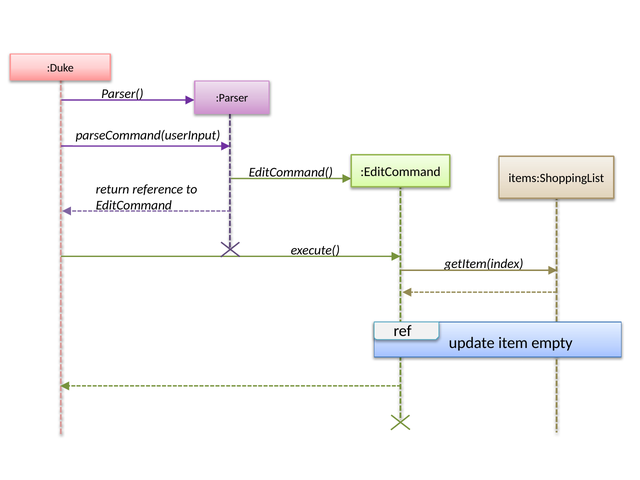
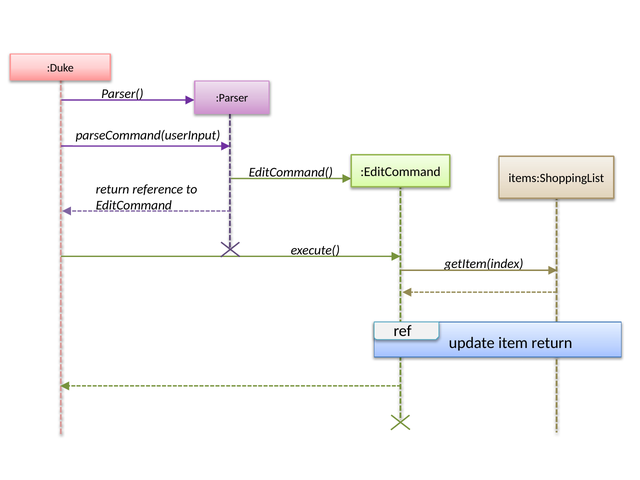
item empty: empty -> return (552, 343)
